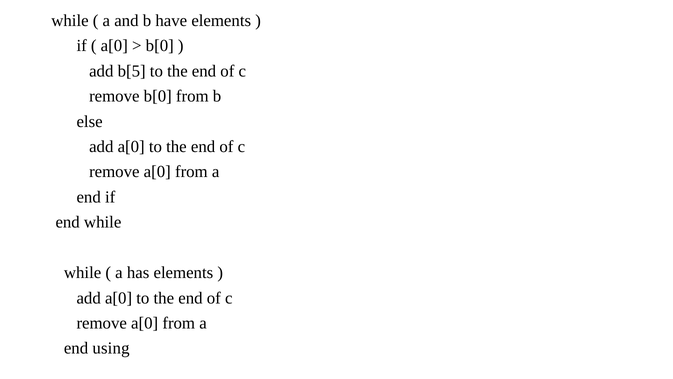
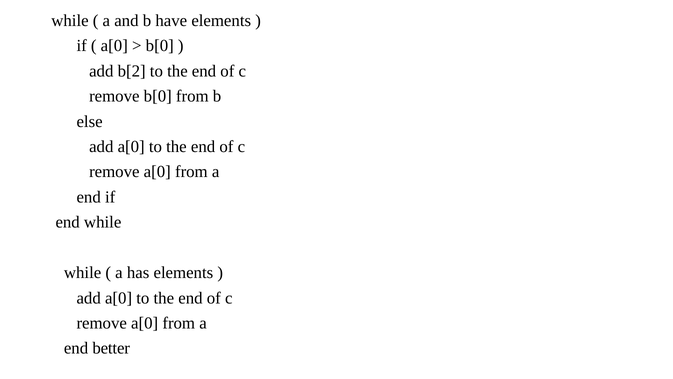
b[5: b[5 -> b[2 (132, 71)
using: using -> better (111, 348)
